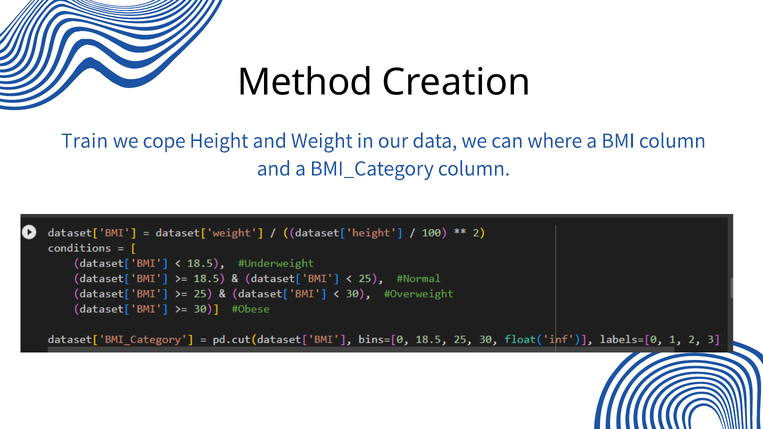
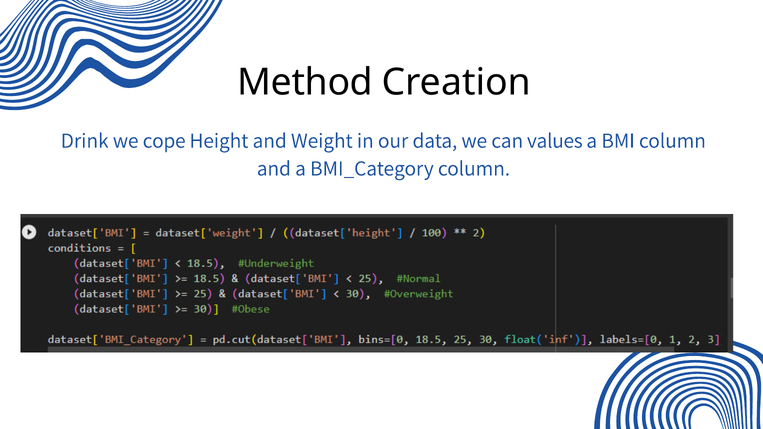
Train: Train -> Drink (85, 141)
where: where -> values (555, 141)
